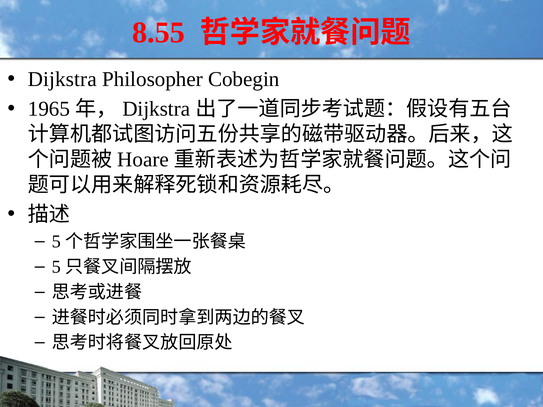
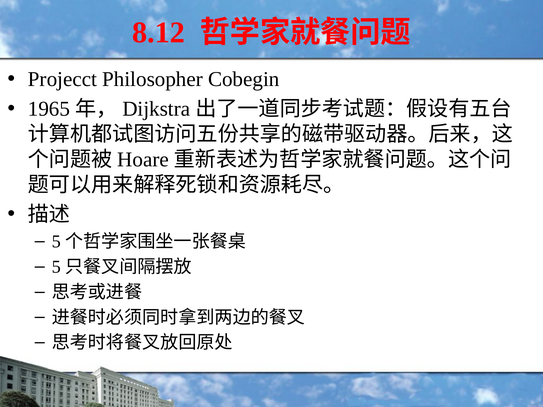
8.55: 8.55 -> 8.12 (159, 33)
Dijkstra: Dijkstra -> Projecct (62, 79)
